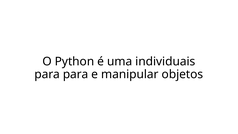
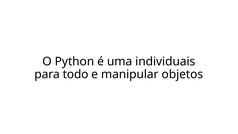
para para: para -> todo (76, 74)
